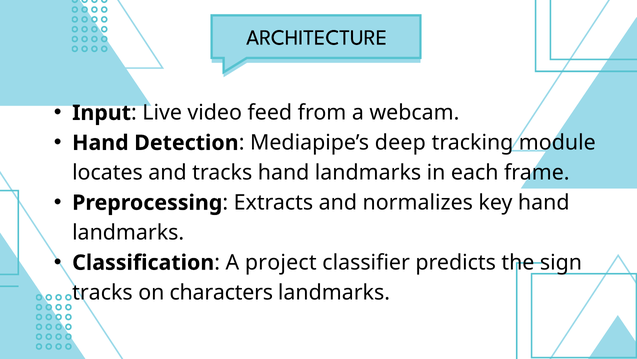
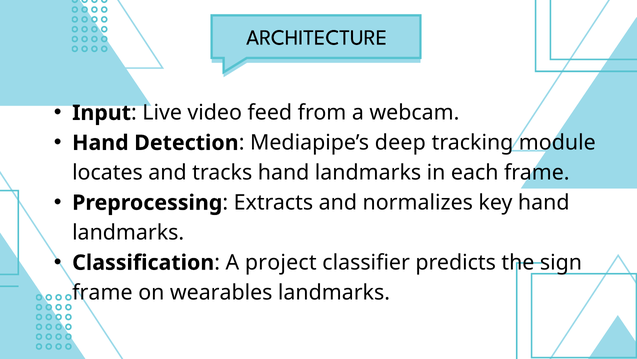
tracks: tracks -> frame (102, 292)
characters: characters -> wearables (221, 292)
